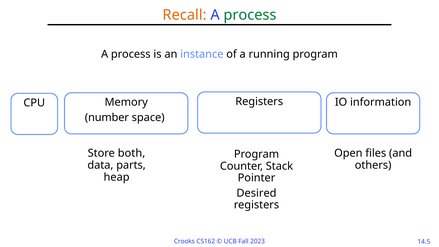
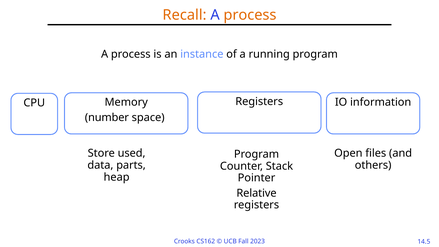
process colour: green -> orange (250, 15)
both: both -> used (132, 153)
Desired: Desired -> Relative (257, 193)
